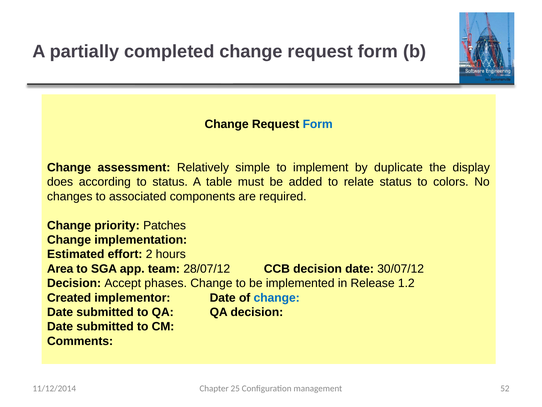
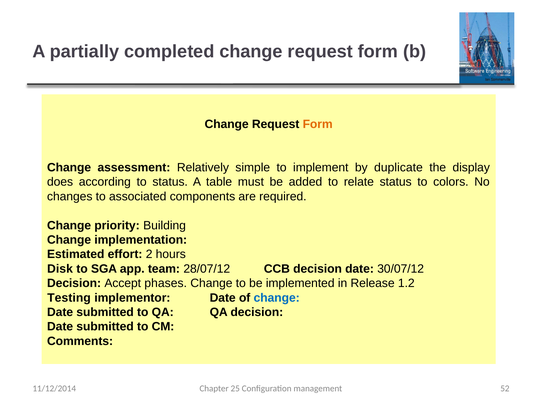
Form colour: blue -> orange (318, 124)
Patches: Patches -> Building (165, 225)
Area: Area -> Disk (60, 268)
Created: Created -> Testing (69, 297)
